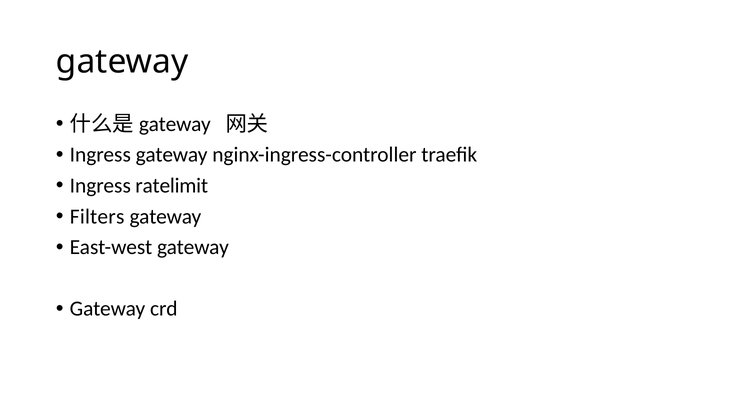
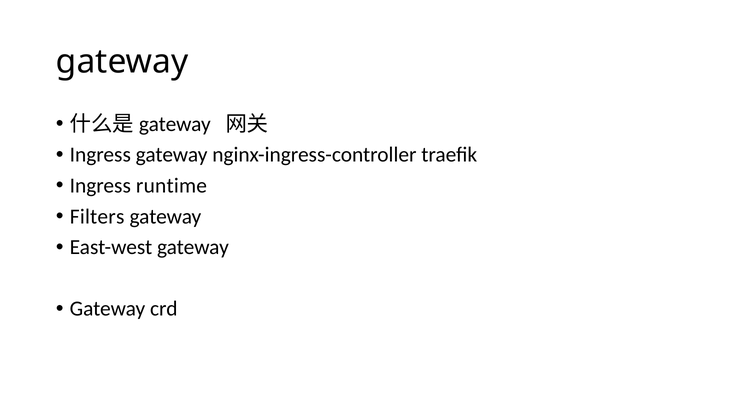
ratelimit: ratelimit -> runtime (171, 186)
